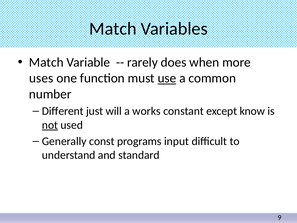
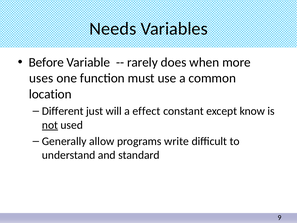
Match: Match -> Needs (113, 29)
Match: Match -> Before (46, 62)
use underline: present -> none (167, 78)
number: number -> location (50, 94)
works: works -> effect (146, 111)
const: const -> allow (102, 141)
input: input -> write (177, 141)
